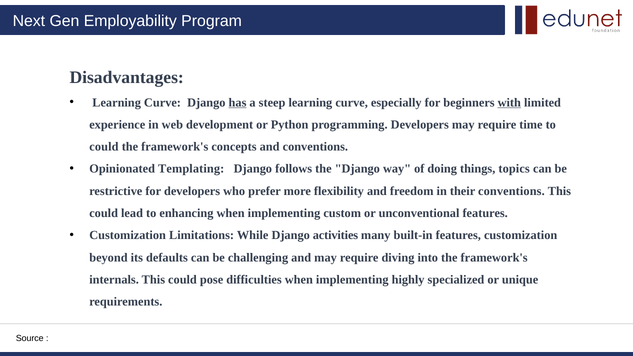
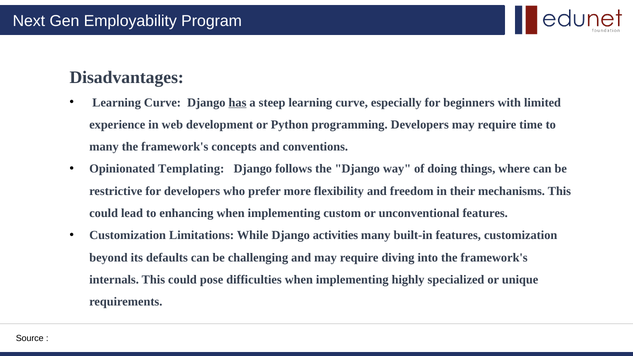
with underline: present -> none (509, 102)
could: could -> many (104, 147)
topics: topics -> where (514, 169)
their conventions: conventions -> mechanisms (512, 191)
